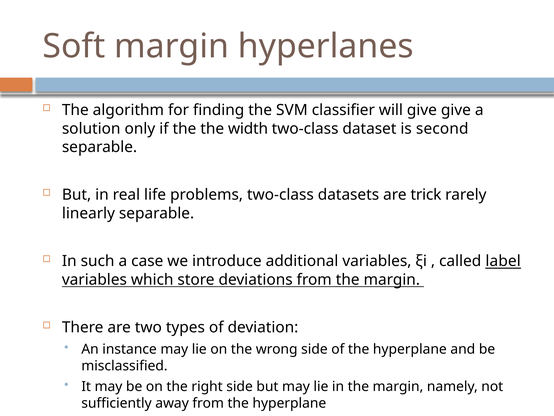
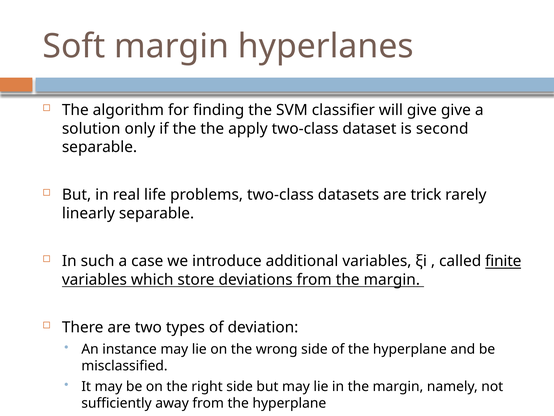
width: width -> apply (248, 128)
label: label -> finite (503, 261)
